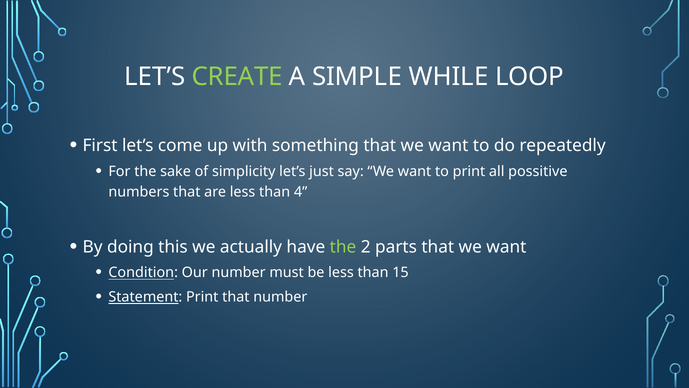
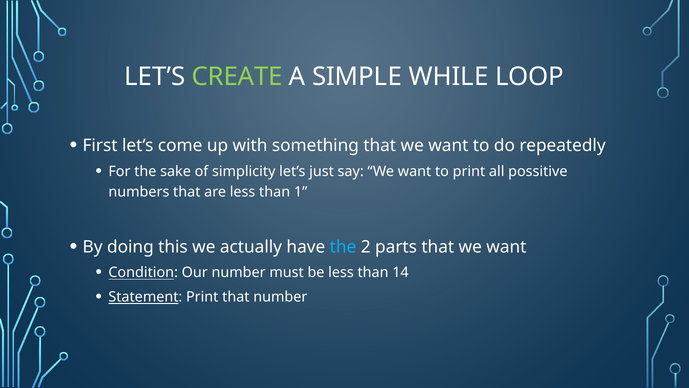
4: 4 -> 1 (301, 192)
the colour: light green -> light blue (343, 247)
15: 15 -> 14 (400, 272)
